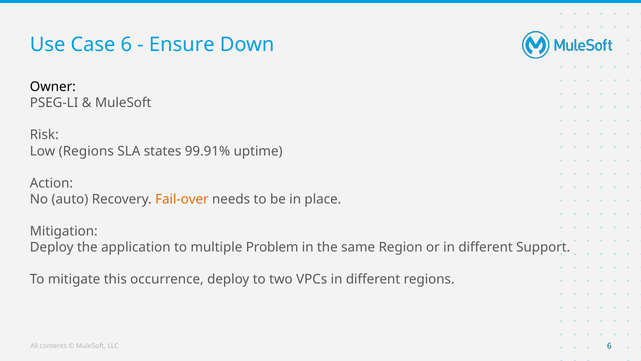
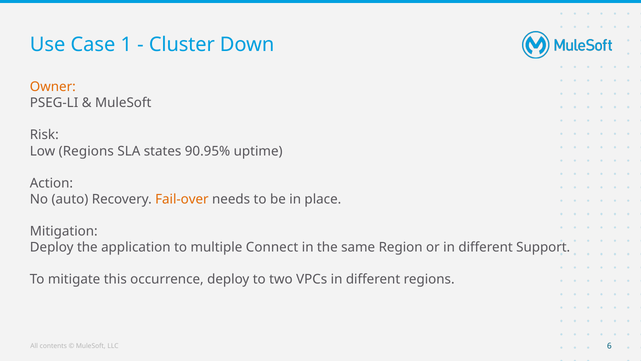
Case 6: 6 -> 1 (126, 45)
Ensure: Ensure -> Cluster (182, 45)
Owner colour: black -> orange (53, 87)
99.91%: 99.91% -> 90.95% (207, 151)
Problem: Problem -> Connect (272, 247)
